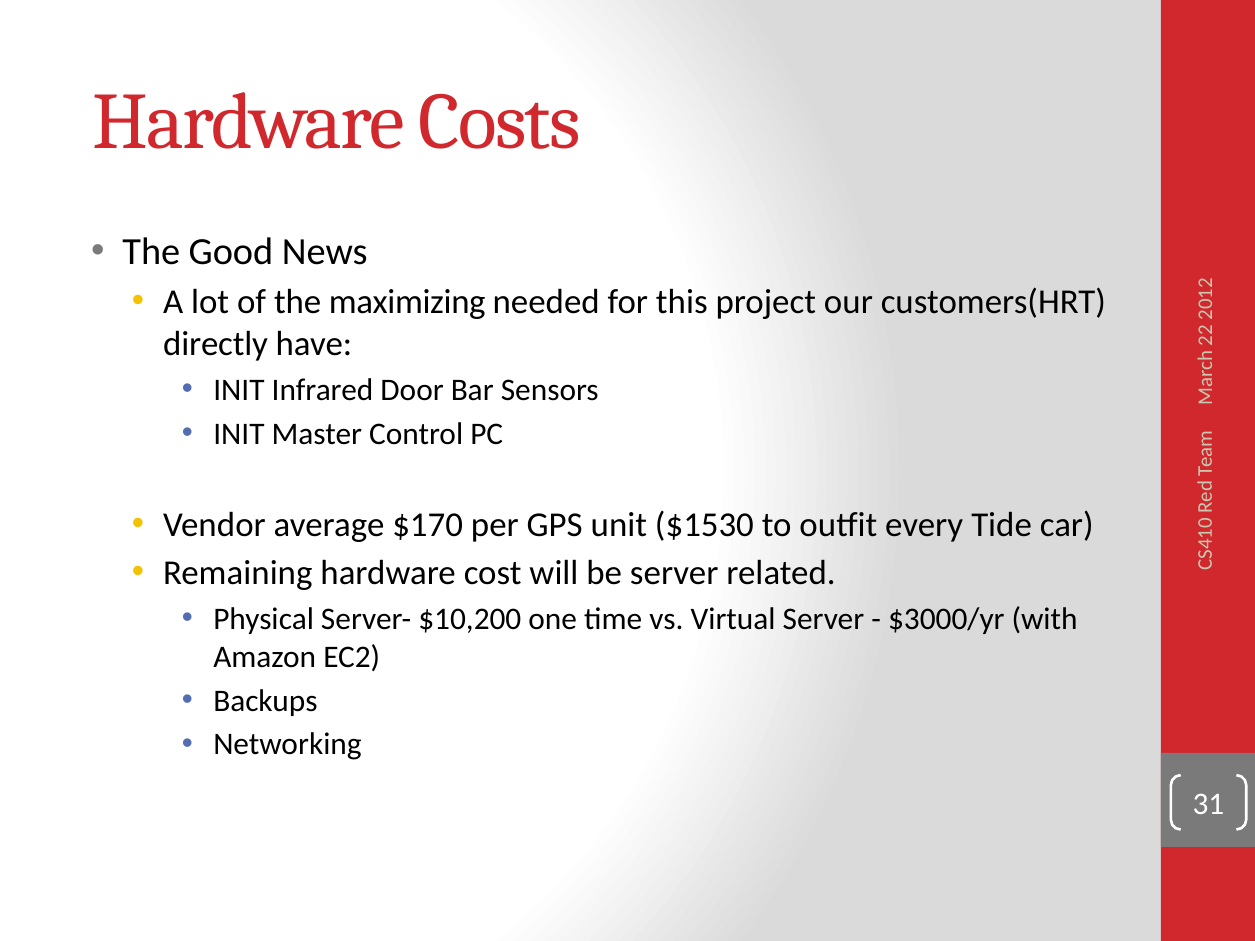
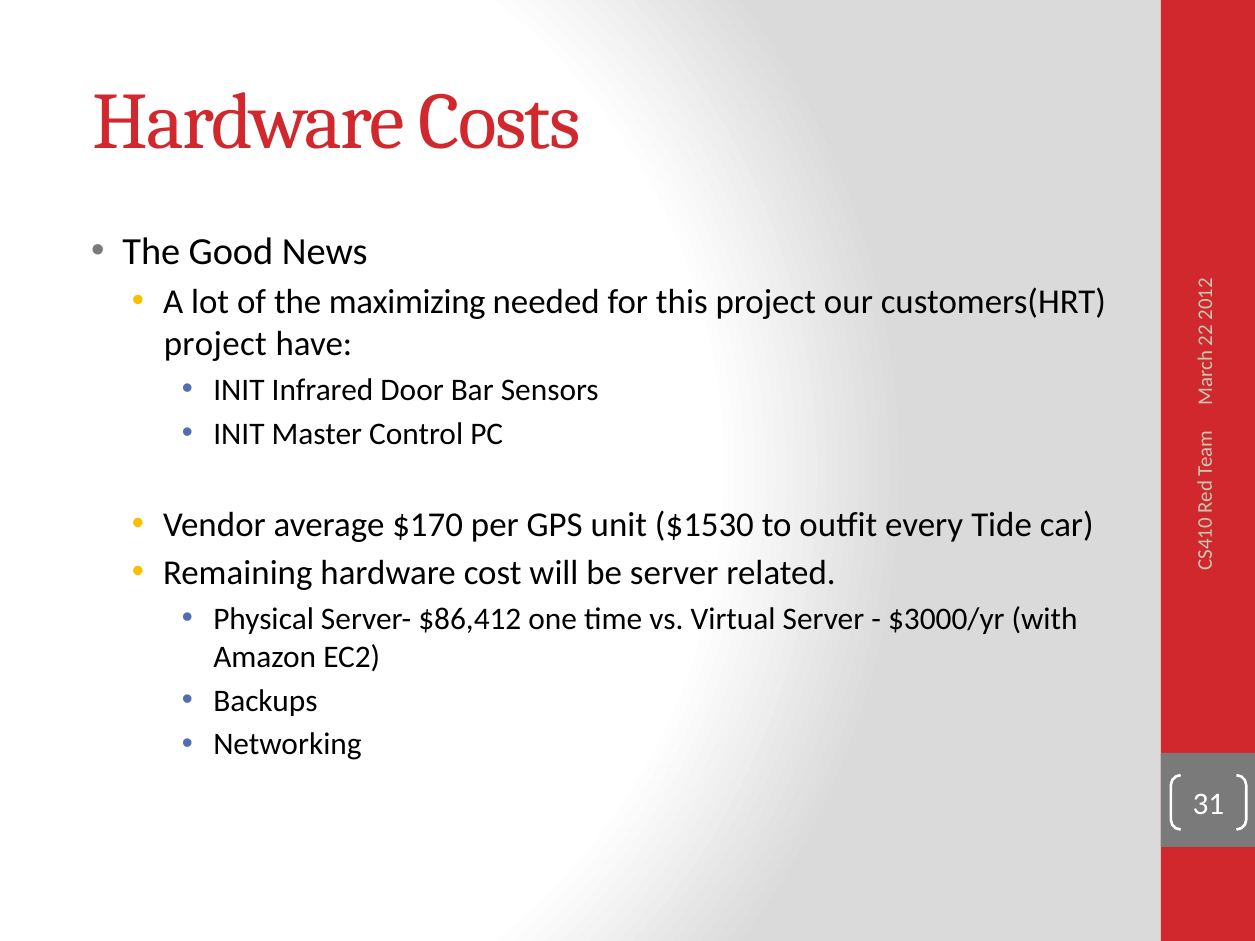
directly: directly -> project (215, 344)
$10,200: $10,200 -> $86,412 (470, 619)
